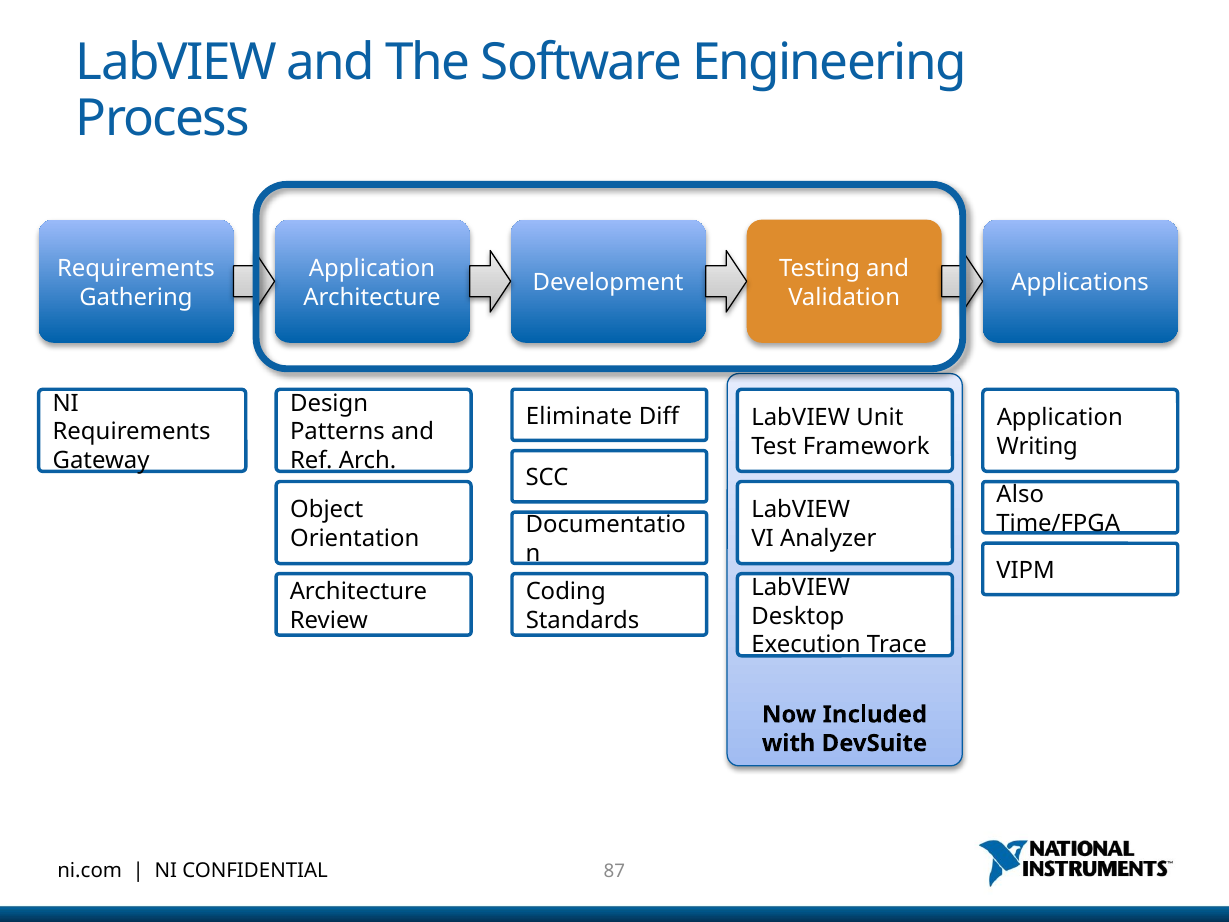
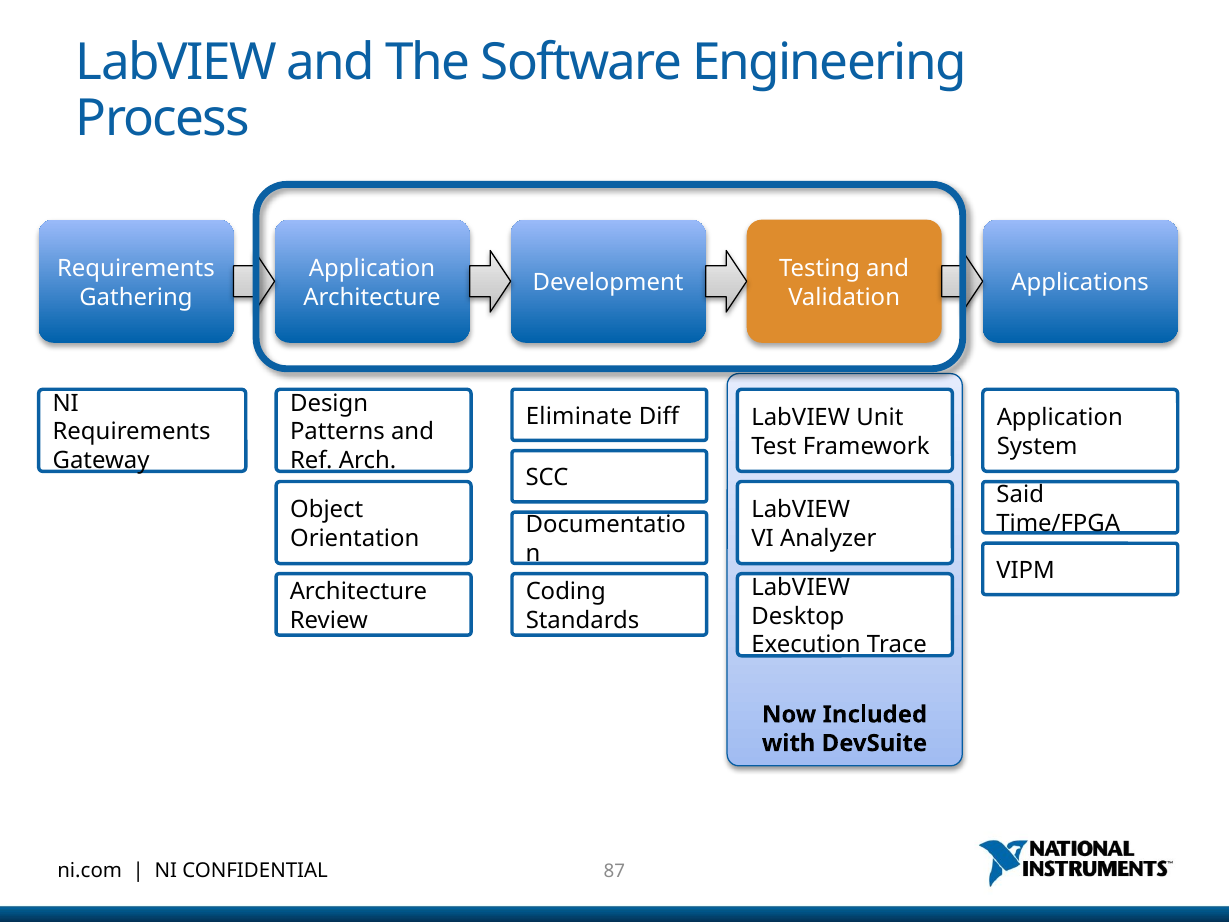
Writing: Writing -> System (1037, 446)
Also: Also -> Said (1020, 494)
